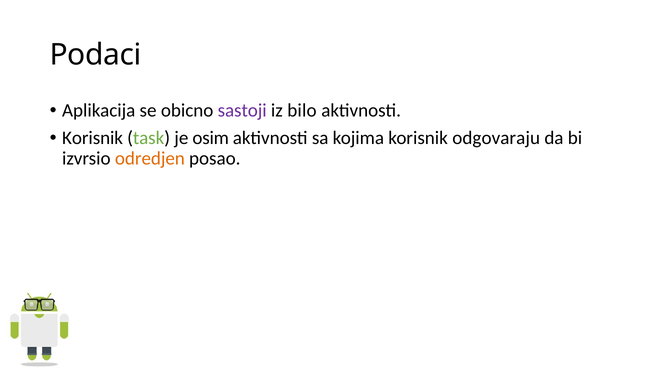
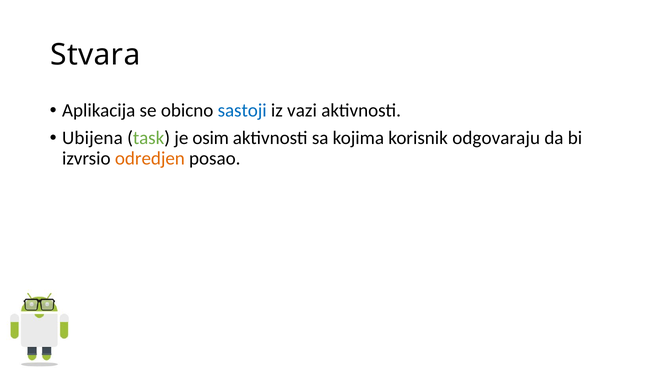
Podaci: Podaci -> Stvara (95, 55)
sastoji colour: purple -> blue (242, 111)
bilo: bilo -> vazi (302, 111)
Korisnik: Korisnik -> Ubijena (92, 138)
